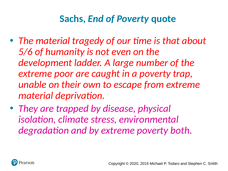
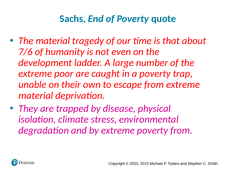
5/6: 5/6 -> 7/6 (26, 52)
poverty both: both -> from (181, 130)
